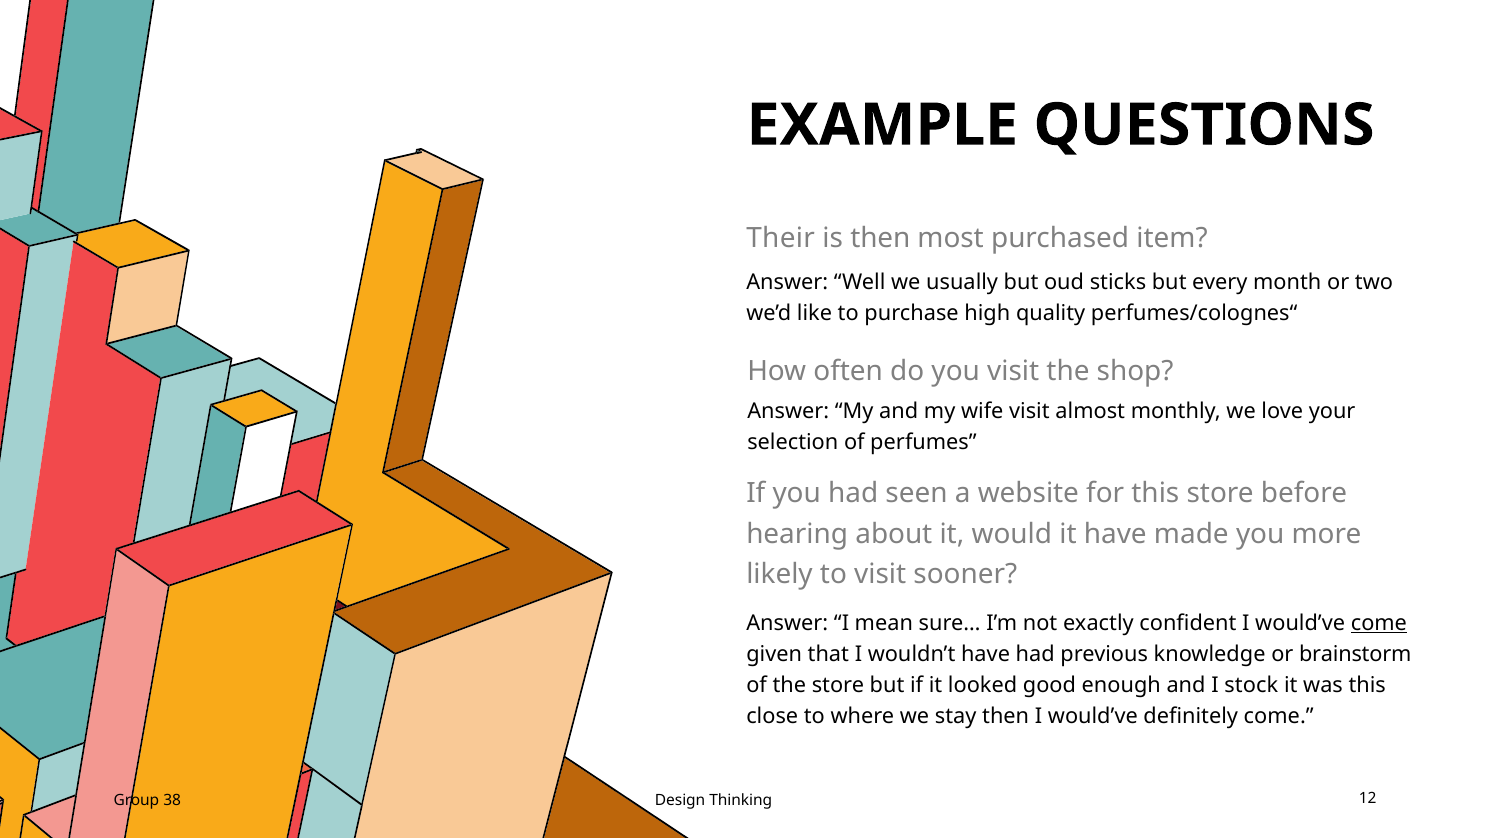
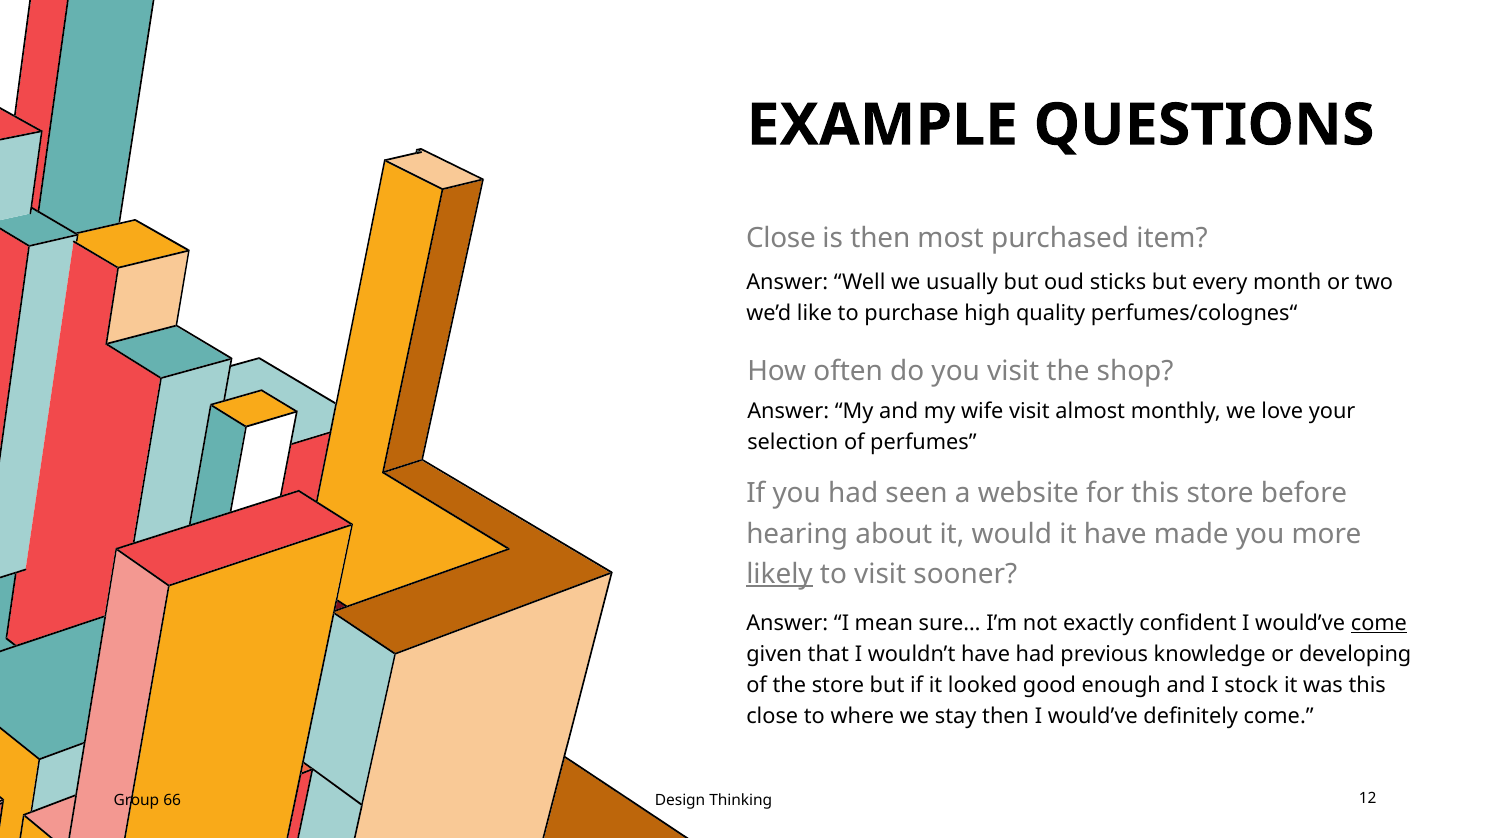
Their: Their -> Close (781, 238)
likely underline: none -> present (779, 574)
brainstorm: brainstorm -> developing (1355, 654)
38: 38 -> 66 (172, 800)
